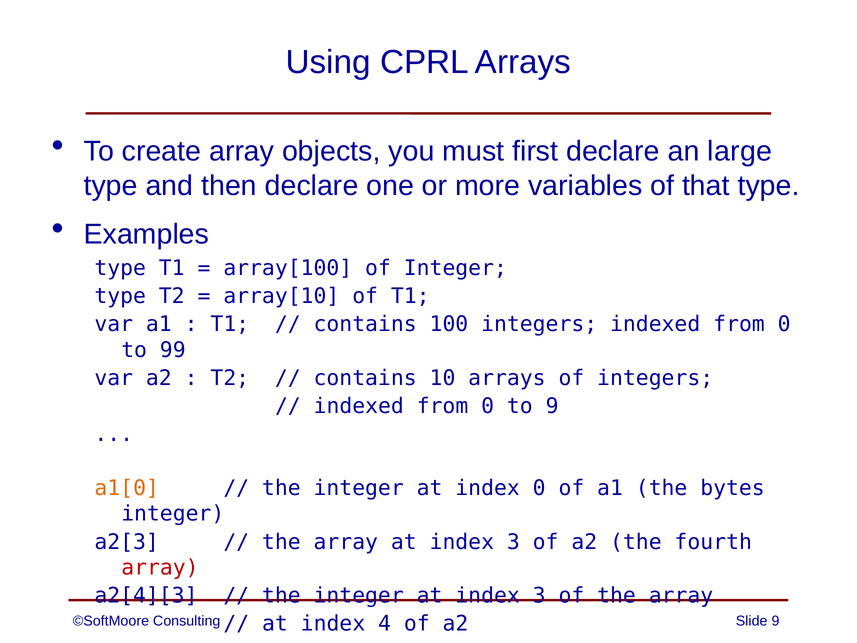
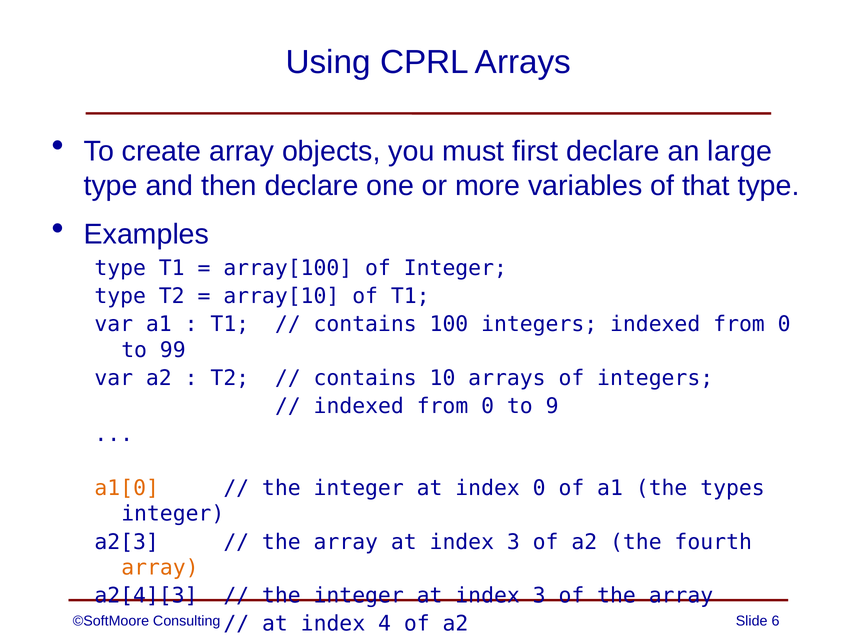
bytes: bytes -> types (733, 488)
array colour: red -> orange (160, 567)
Slide 9: 9 -> 6 (776, 621)
